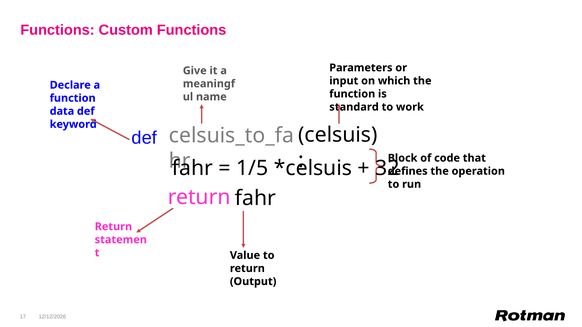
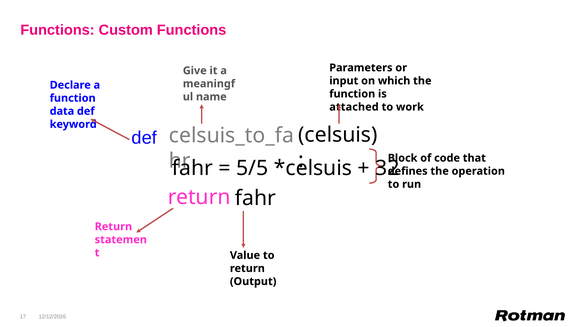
standard: standard -> attached (354, 107)
1/5: 1/5 -> 5/5 (252, 168)
